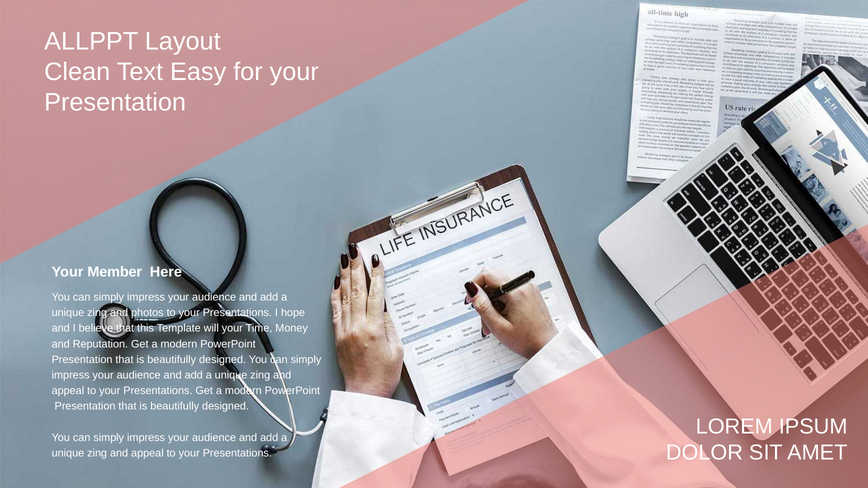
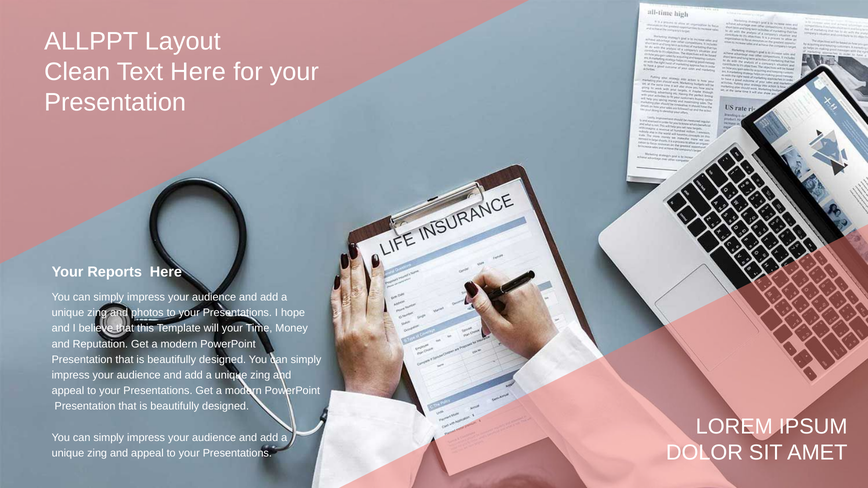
Text Easy: Easy -> Here (198, 72)
Member: Member -> Reports (115, 272)
